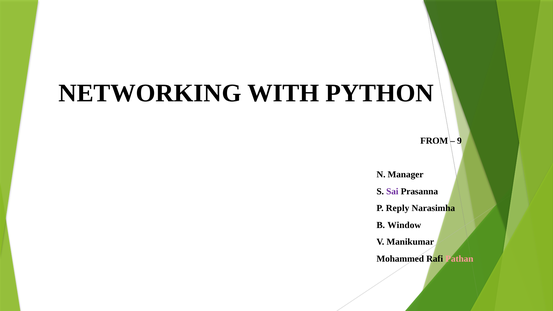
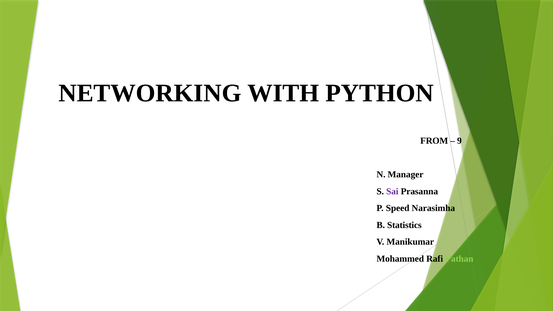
Reply: Reply -> Speed (398, 208)
Window: Window -> Statistics (404, 225)
Pathan colour: pink -> light green (459, 259)
